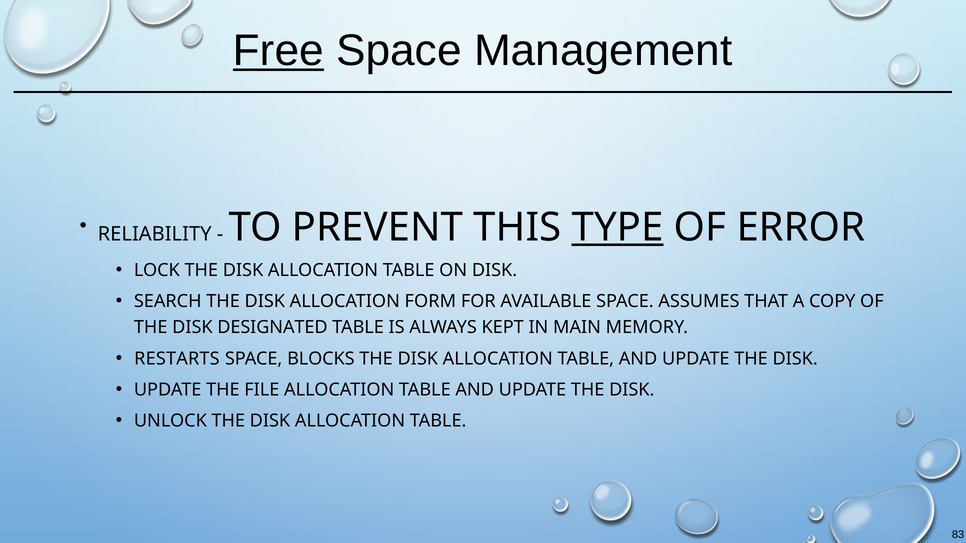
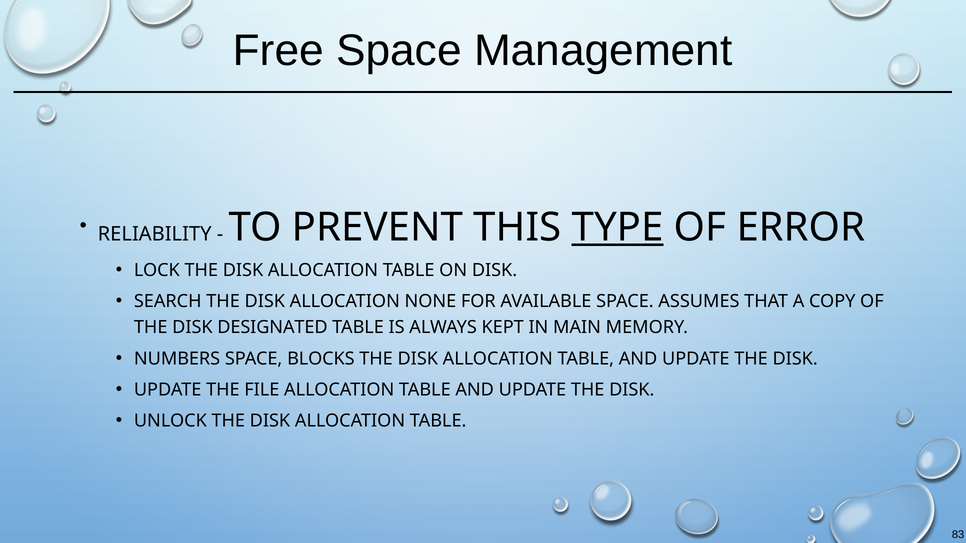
Free underline: present -> none (278, 51)
FORM: FORM -> NONE (430, 302)
RESTARTS: RESTARTS -> NUMBERS (177, 359)
